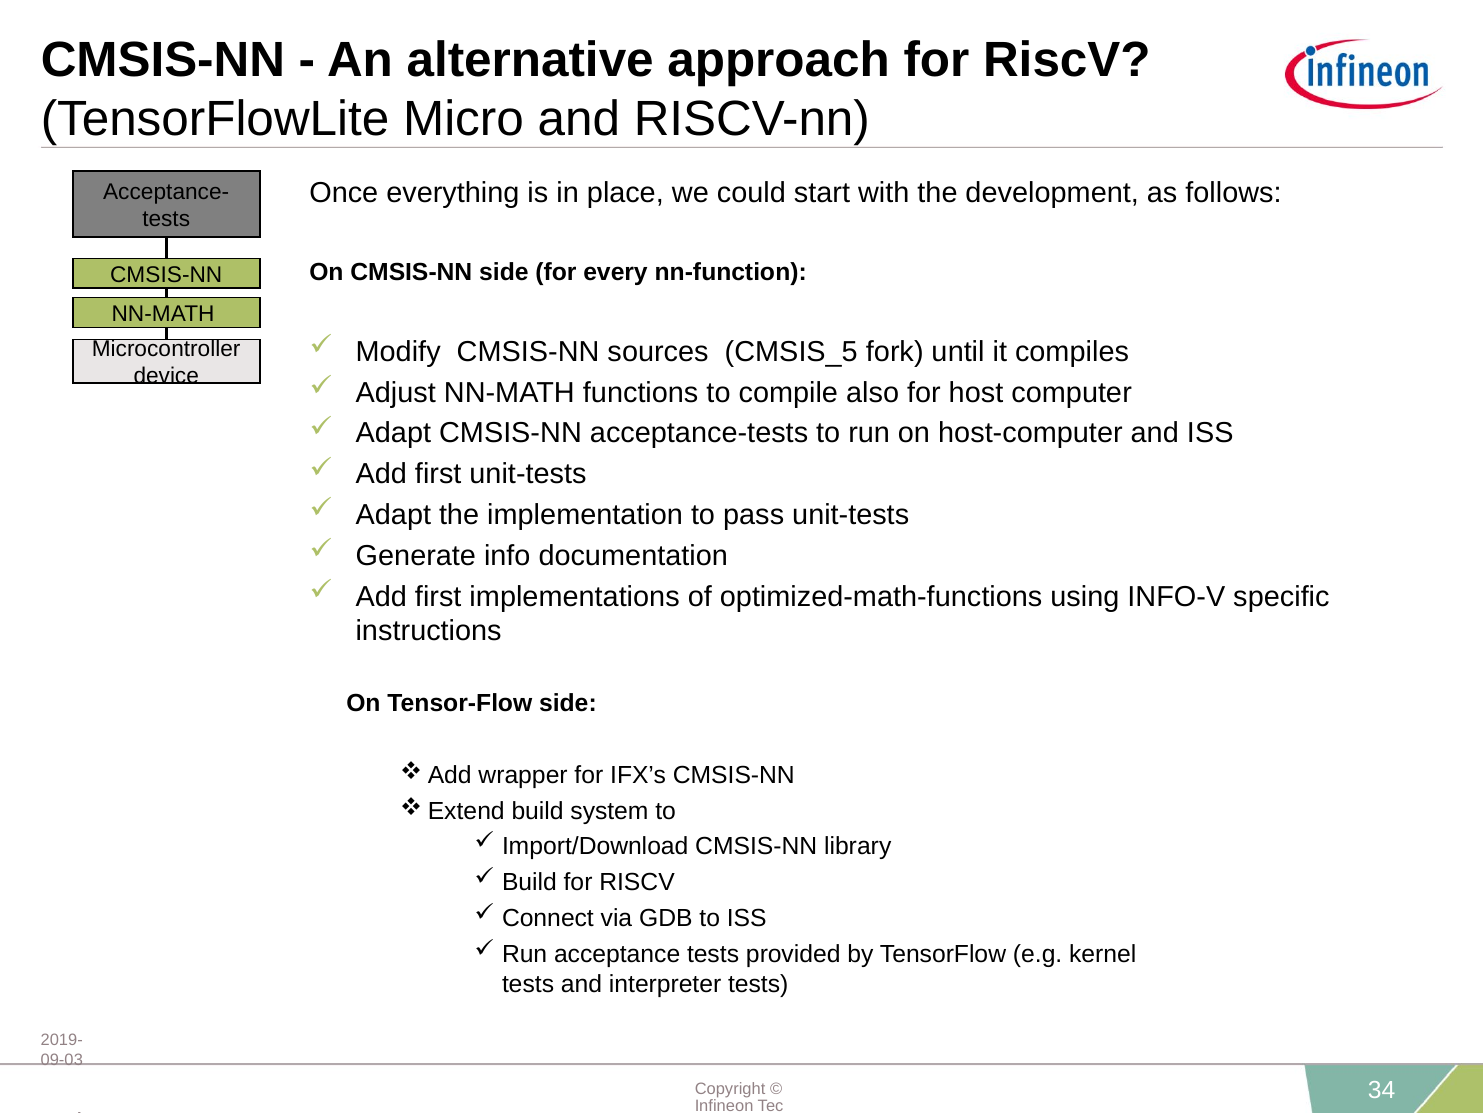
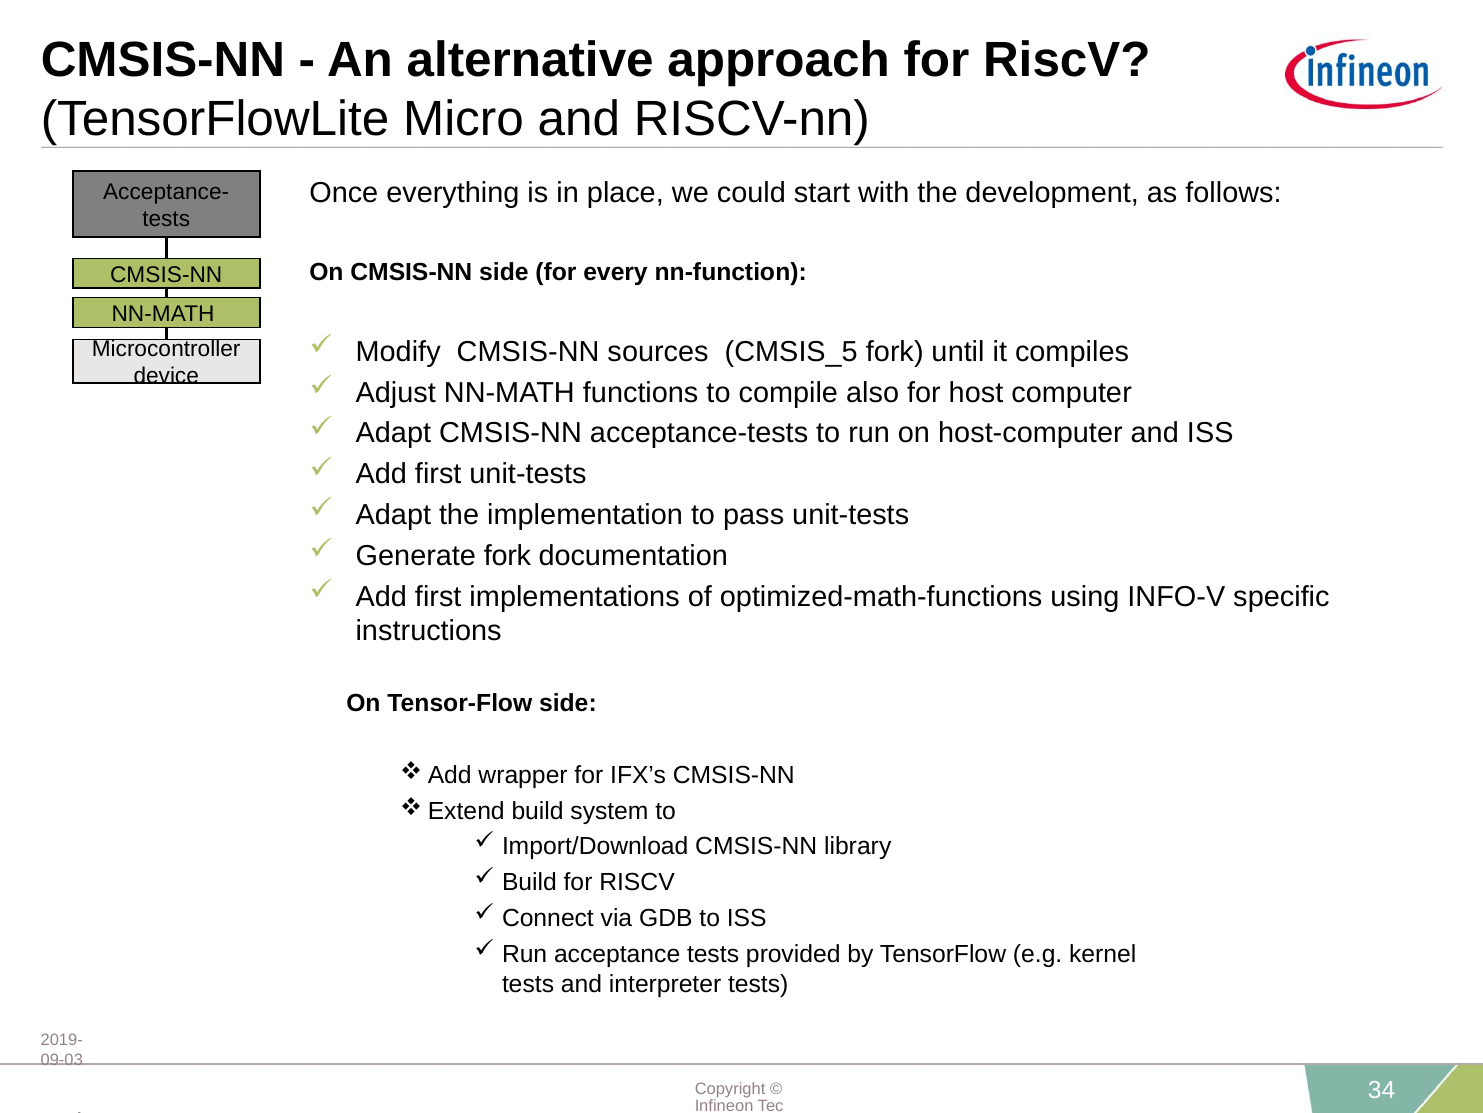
Generate info: info -> fork (507, 556)
